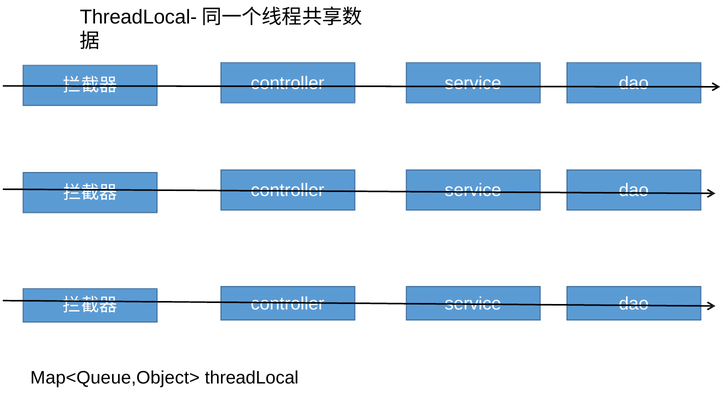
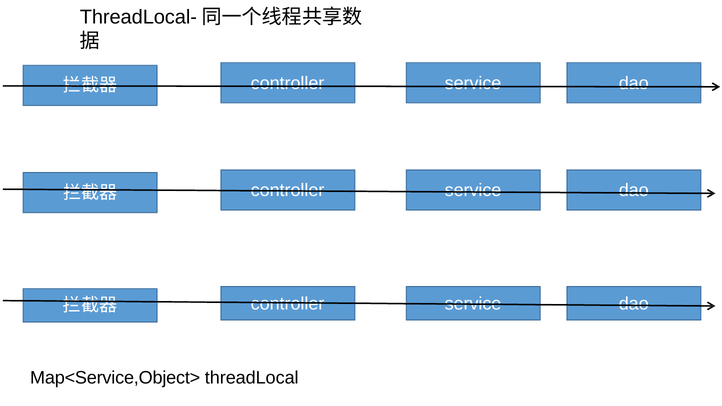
Map<Queue,Object>: Map<Queue,Object> -> Map<Service,Object> (115, 378)
